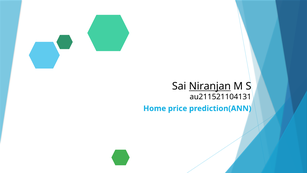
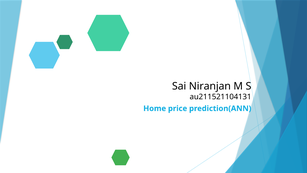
Niranjan underline: present -> none (210, 86)
